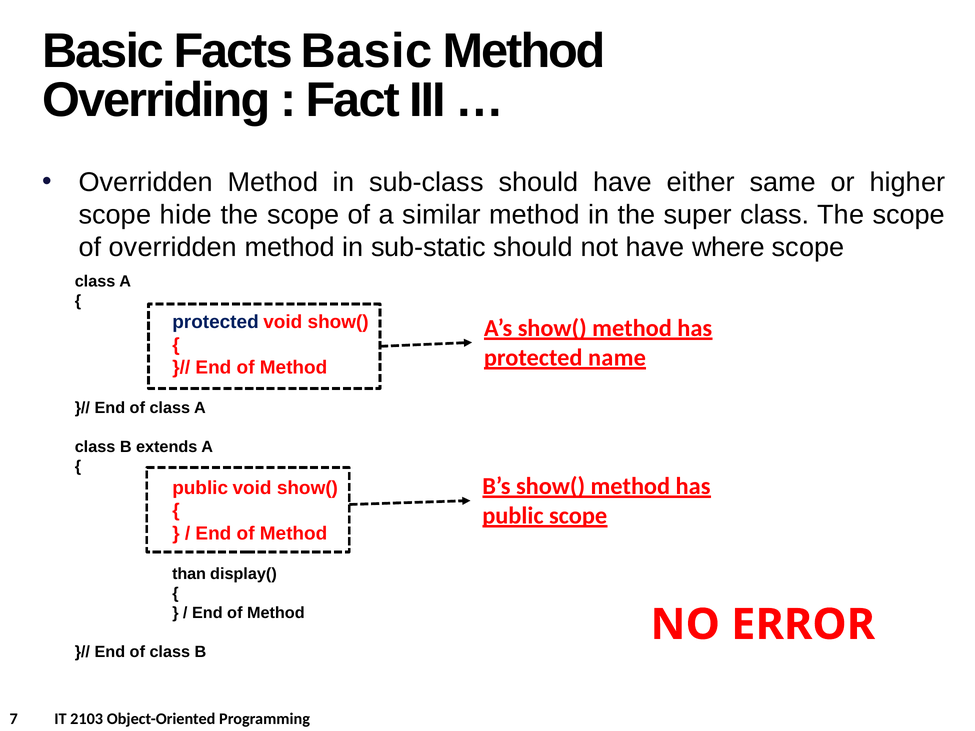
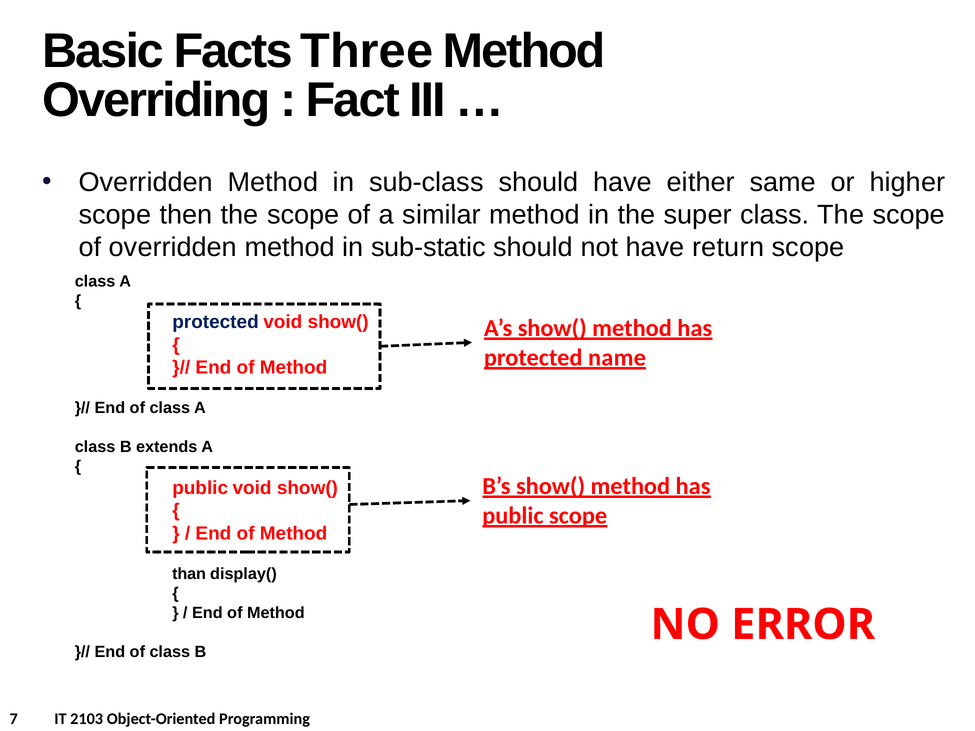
Facts Basic: Basic -> Three (367, 51)
hide: hide -> then (186, 215)
where: where -> return (728, 247)
